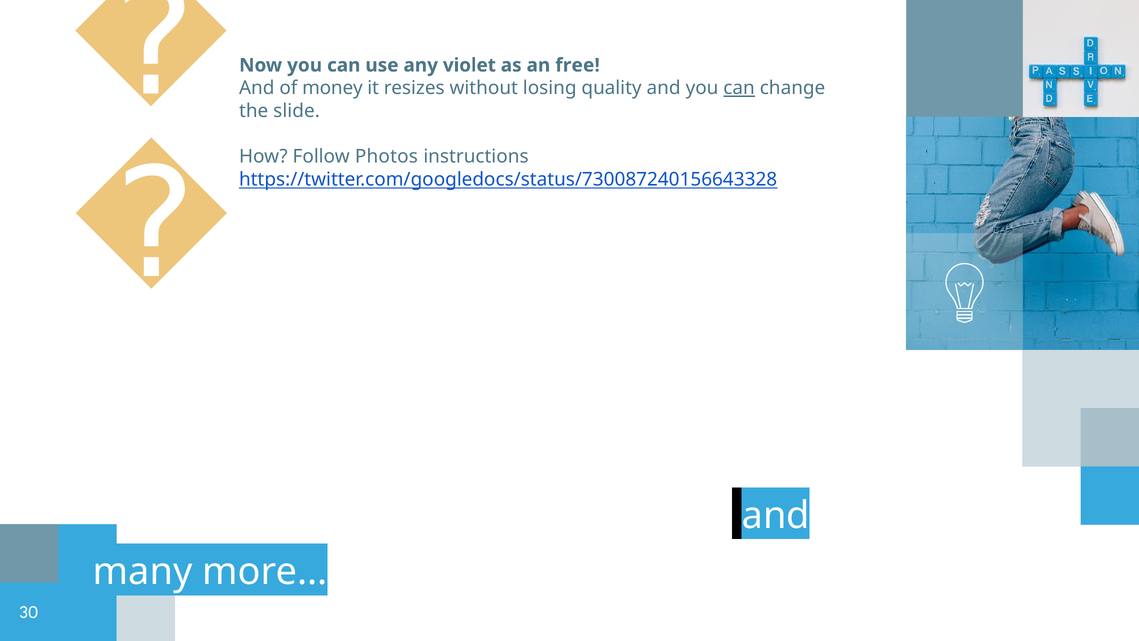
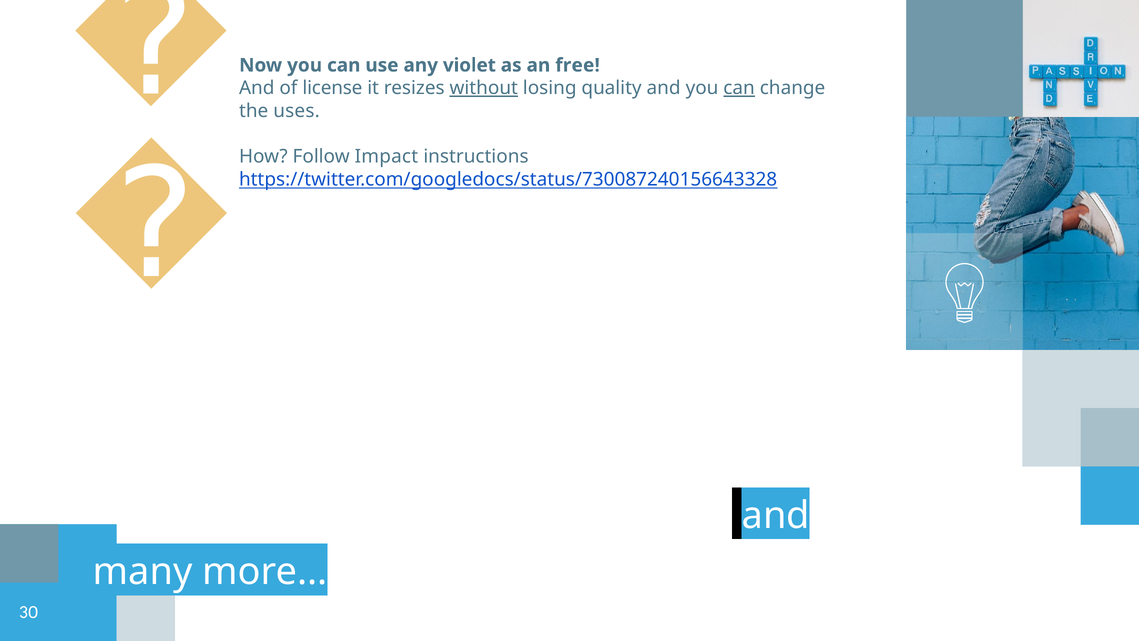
money: money -> license (332, 88)
without underline: none -> present (484, 88)
slide: slide -> uses (297, 111)
Photos: Photos -> Impact (386, 156)
